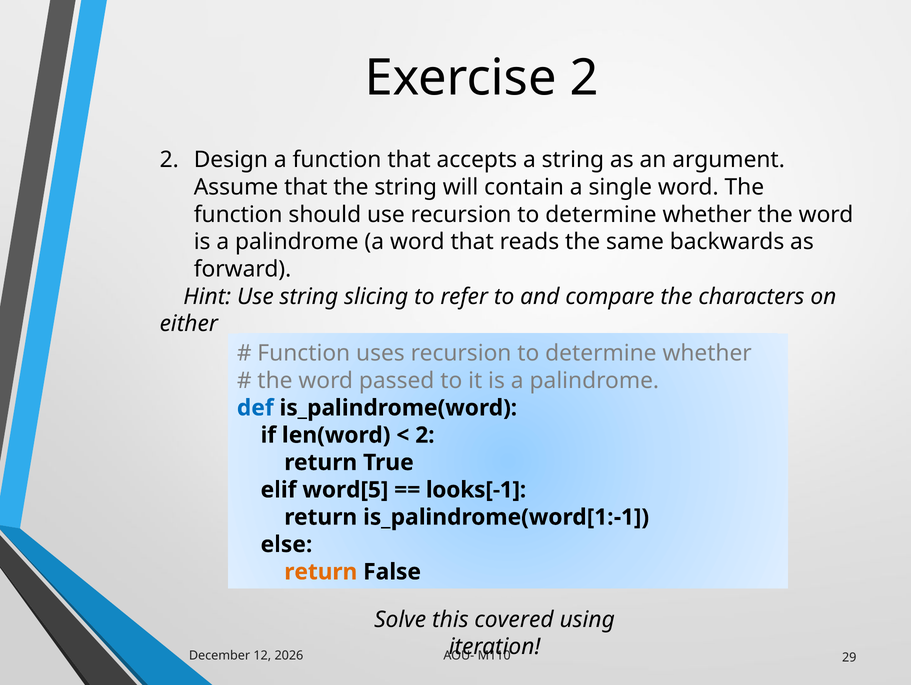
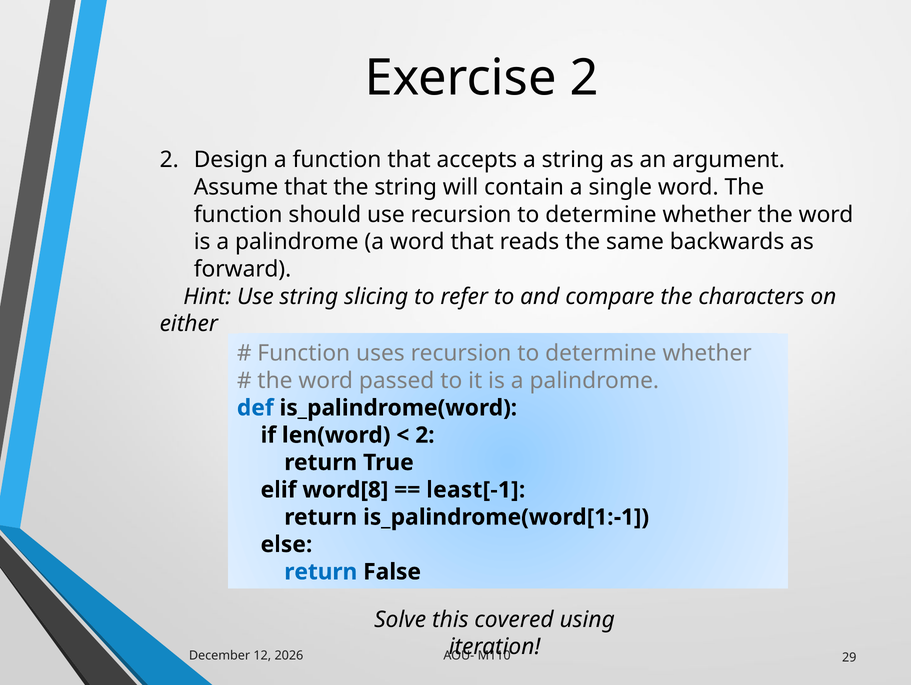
word[5: word[5 -> word[8 (345, 490)
looks[-1: looks[-1 -> least[-1 (476, 490)
return colour: orange -> blue (321, 572)
